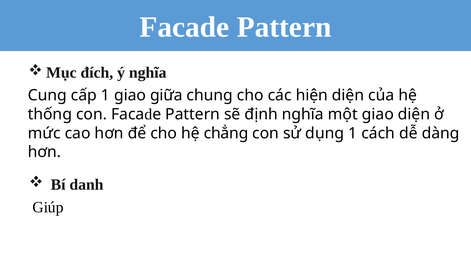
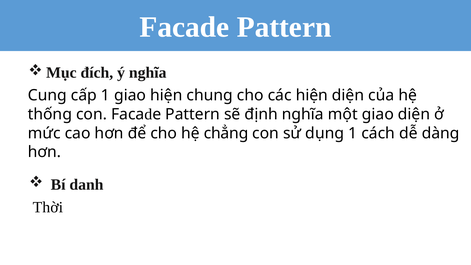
giao giữa: giữa -> hiện (166, 95)
Giúp: Giúp -> Thời (48, 207)
